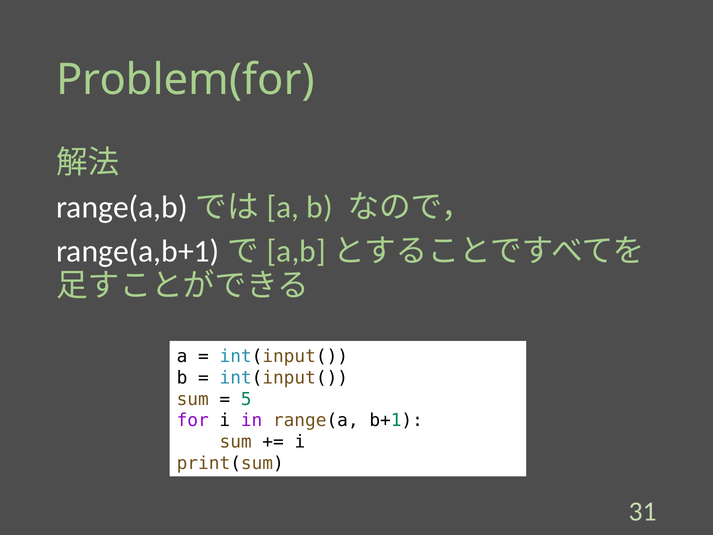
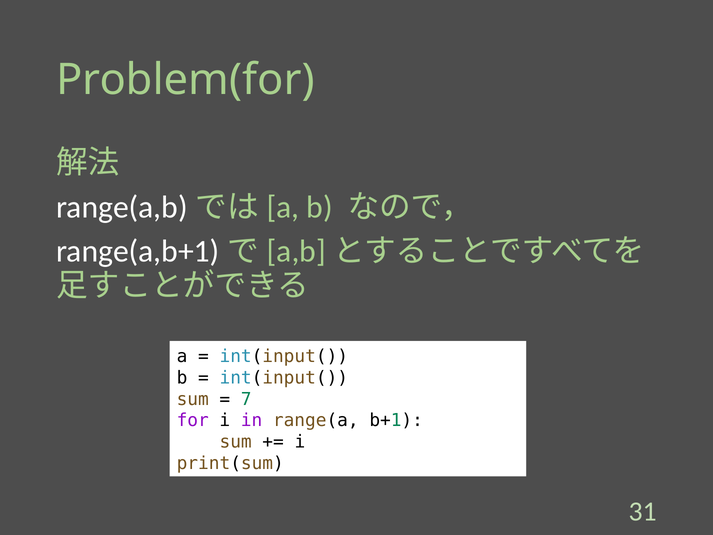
5: 5 -> 7 (246, 399)
